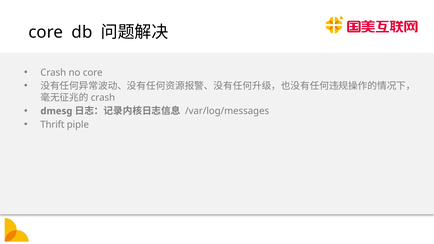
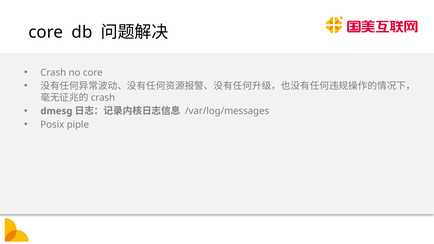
Thrift: Thrift -> Posix (52, 125)
